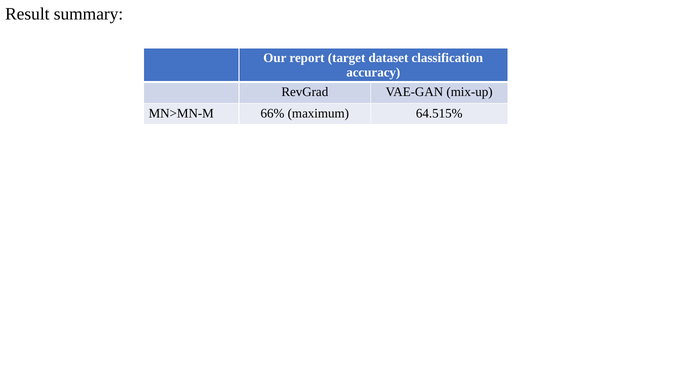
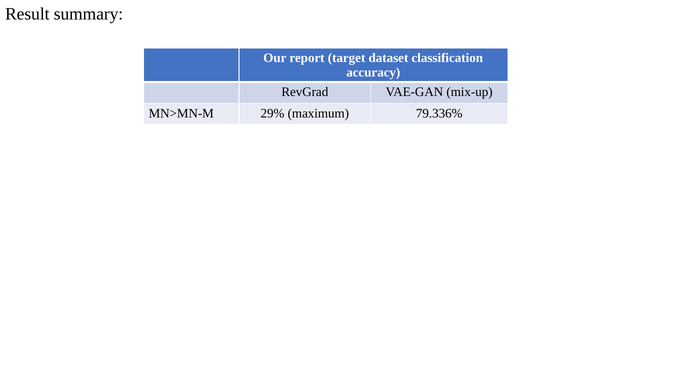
66%: 66% -> 29% (273, 113)
64.515%: 64.515% -> 79.336% (439, 113)
